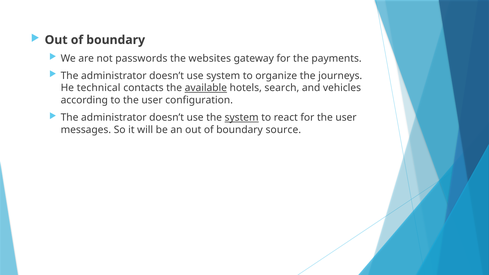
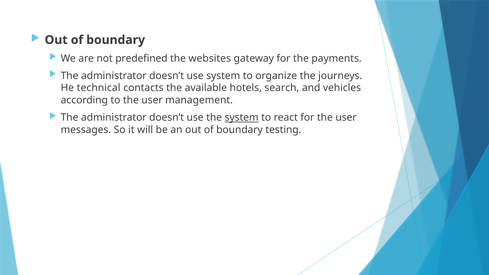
passwords: passwords -> predefined (141, 58)
available underline: present -> none (206, 88)
configuration: configuration -> management (199, 100)
source: source -> testing (283, 130)
